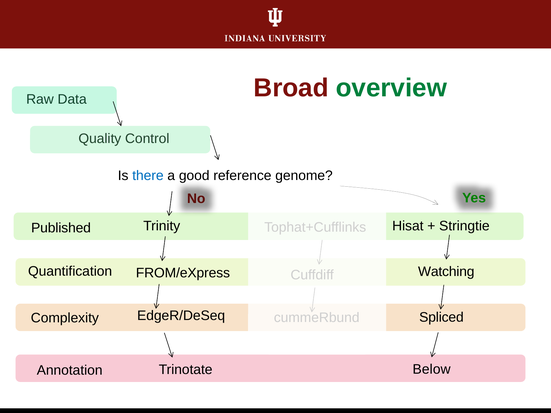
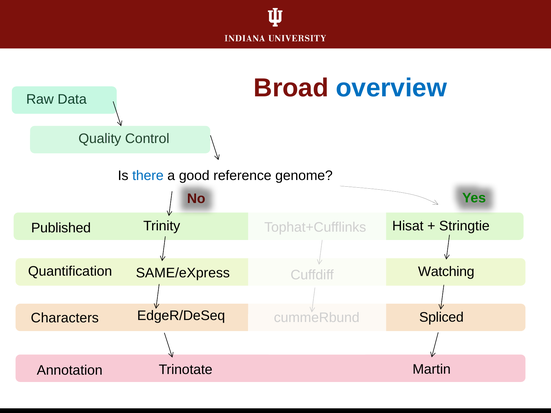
overview colour: green -> blue (391, 88)
FROM/eXpress: FROM/eXpress -> SAME/eXpress (183, 273)
Complexity: Complexity -> Characters (65, 318)
Below: Below -> Martin (432, 369)
